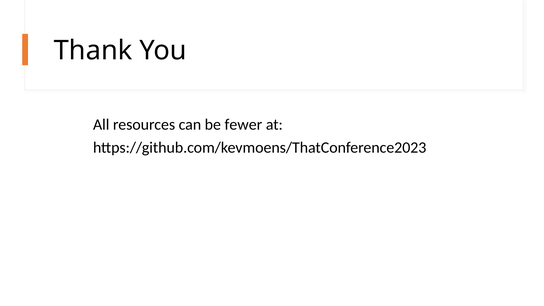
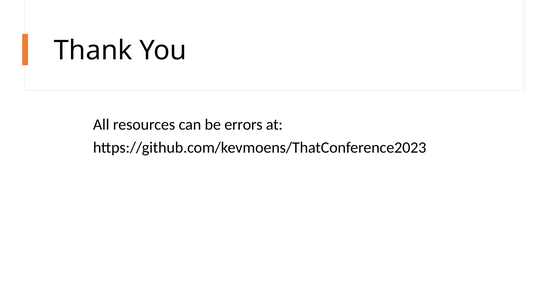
fewer: fewer -> errors (243, 125)
